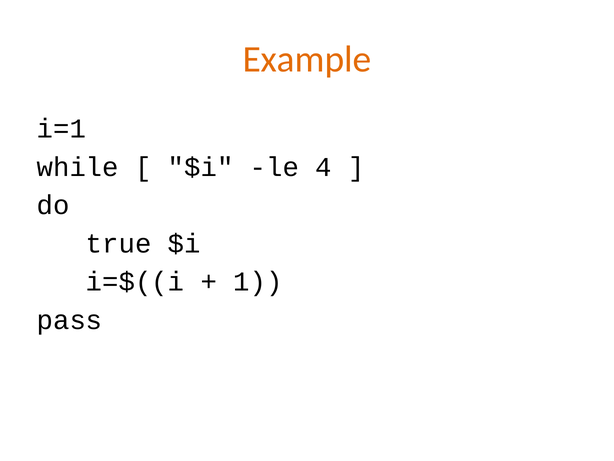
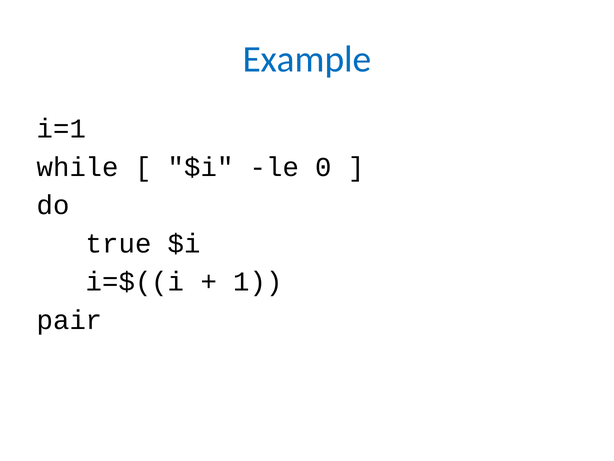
Example colour: orange -> blue (307, 59)
4: 4 -> 0 (324, 167)
pass: pass -> pair (70, 320)
